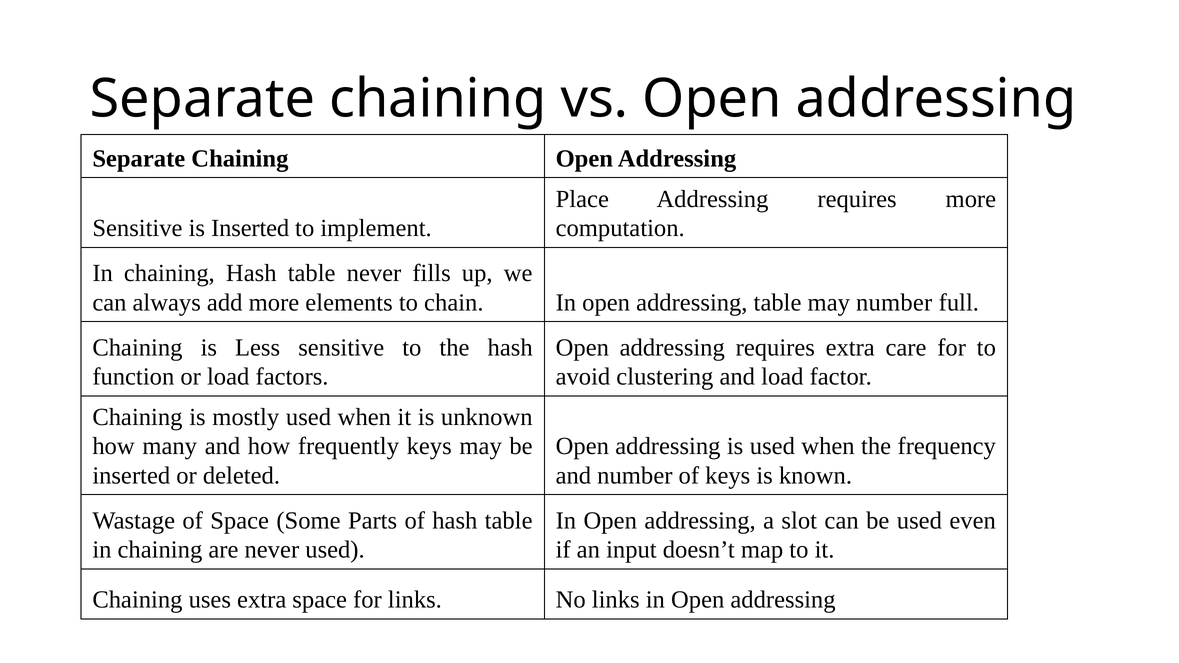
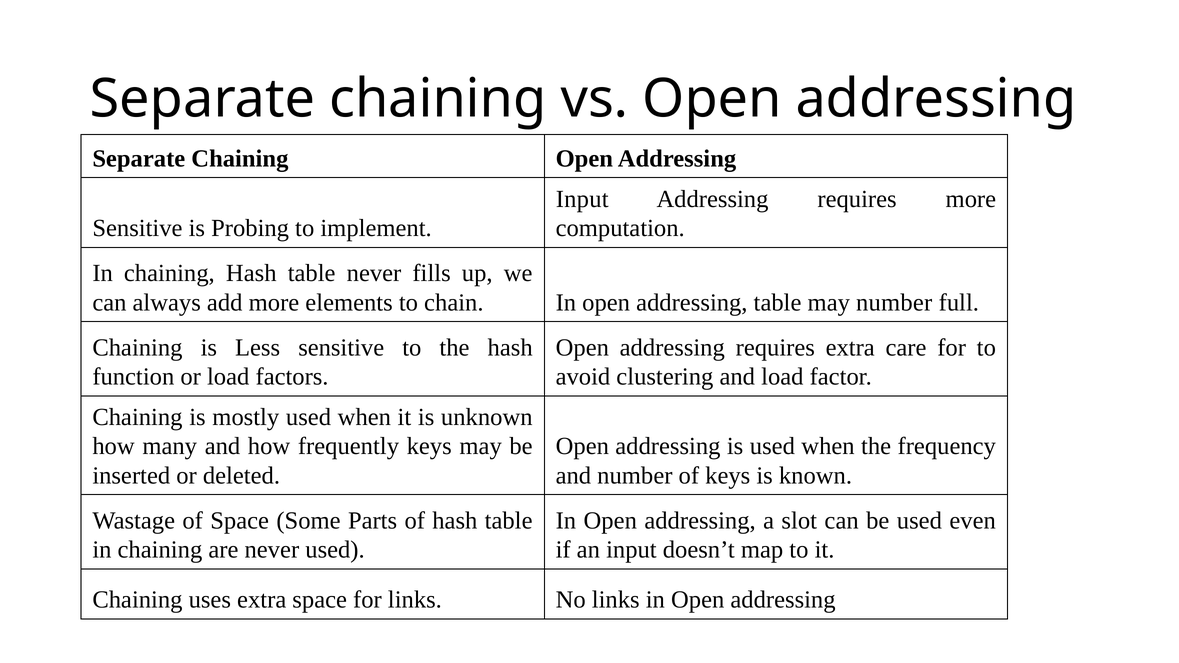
Place: Place -> Input (582, 199)
is Inserted: Inserted -> Probing (250, 228)
